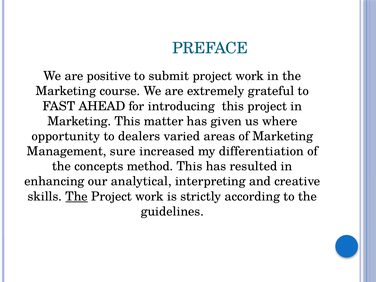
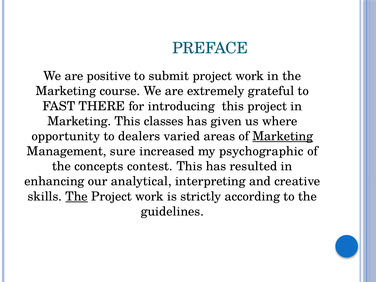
AHEAD: AHEAD -> THERE (102, 106)
matter: matter -> classes (164, 121)
Marketing underline: none -> present (283, 136)
differentiation: differentiation -> psychographic (261, 151)
method: method -> contest (150, 166)
